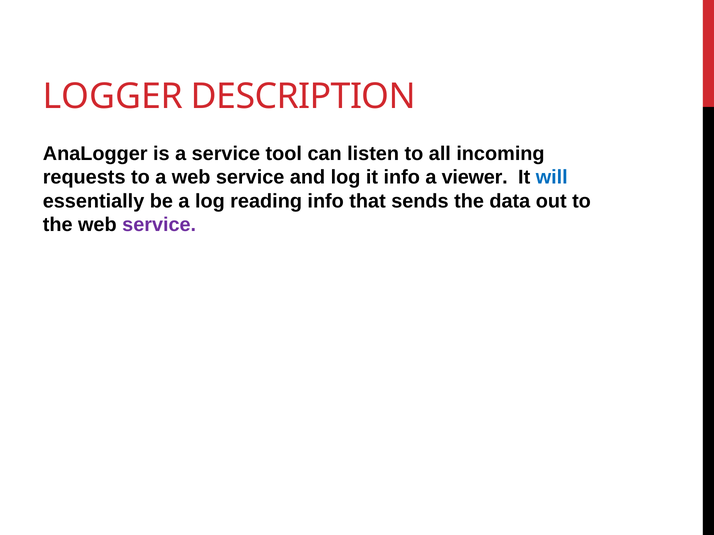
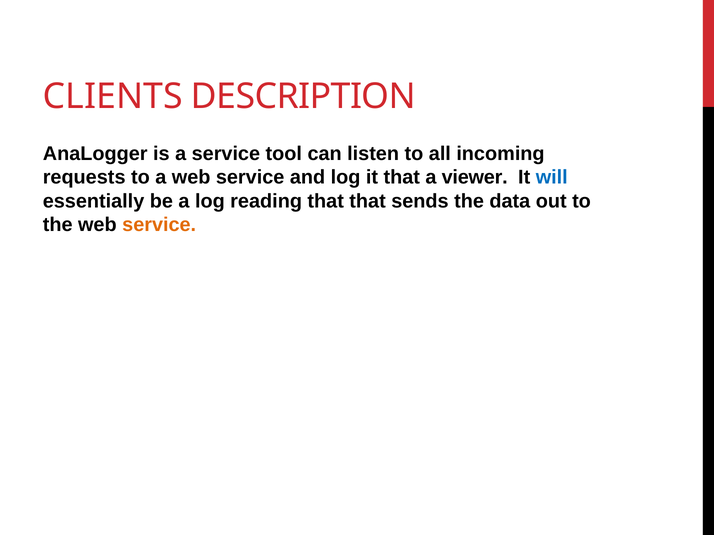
LOGGER: LOGGER -> CLIENTS (113, 97)
it info: info -> that (402, 178)
reading info: info -> that (326, 201)
service colour: purple -> orange (159, 225)
